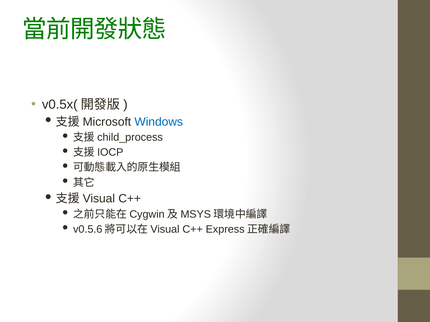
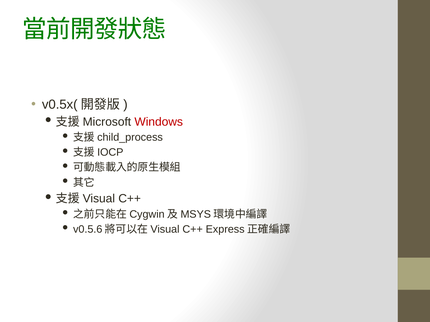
Windows colour: blue -> red (159, 122)
